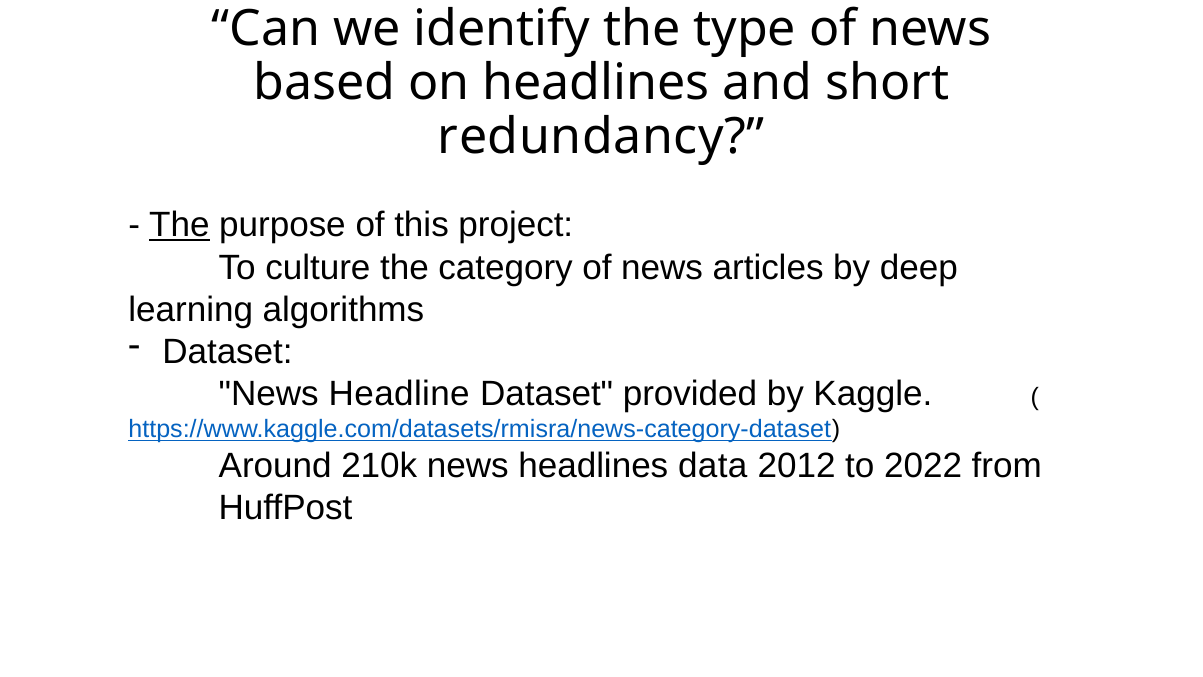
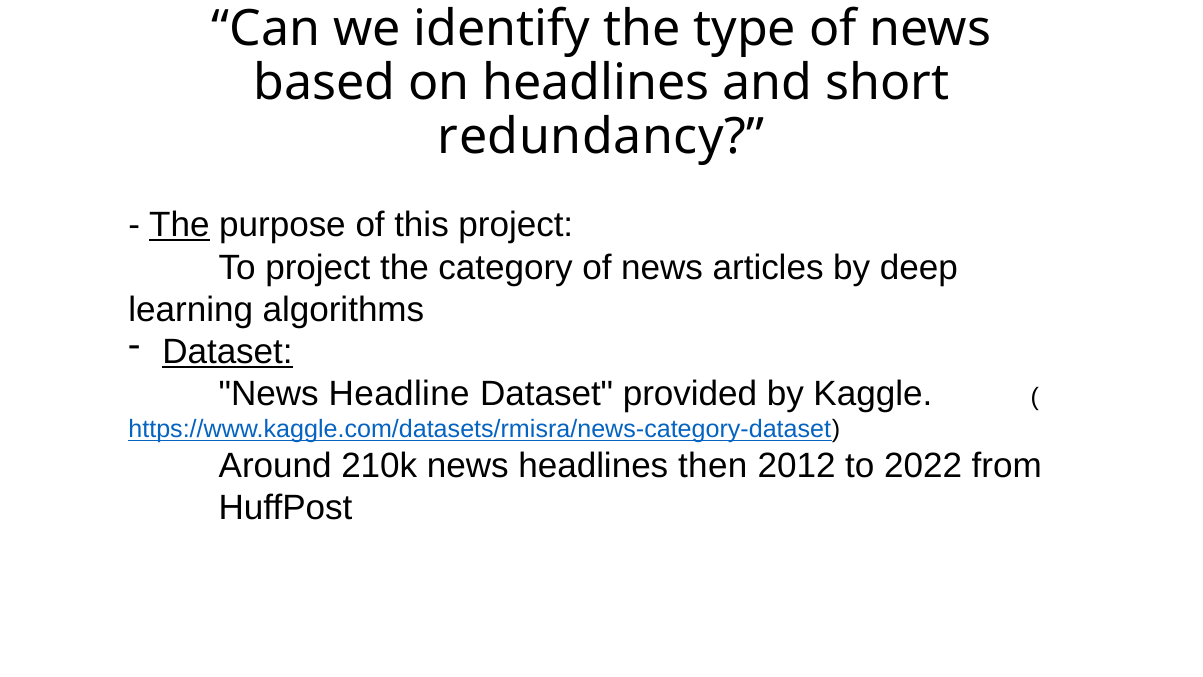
To culture: culture -> project (318, 267)
Dataset underline: none -> present (227, 352)
data: data -> then (713, 466)
